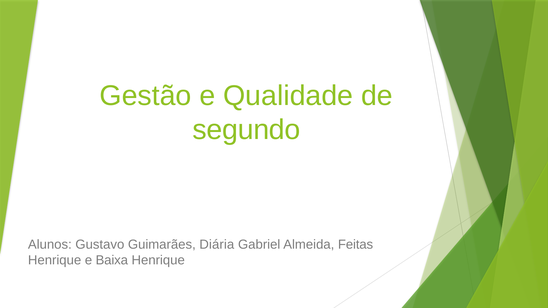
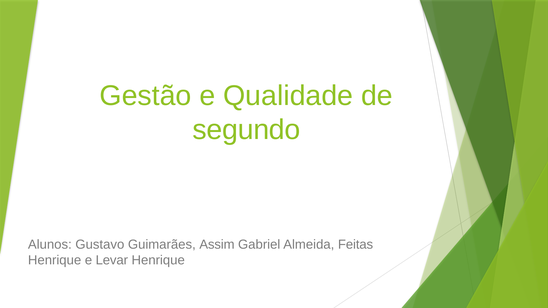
Diária: Diária -> Assim (217, 245)
Baixa: Baixa -> Levar (112, 261)
